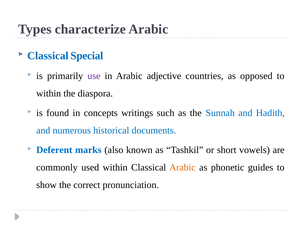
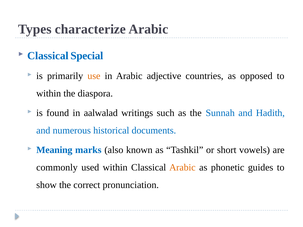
use colour: purple -> orange (94, 76)
concepts: concepts -> aalwalad (101, 113)
Deferent: Deferent -> Meaning (54, 150)
